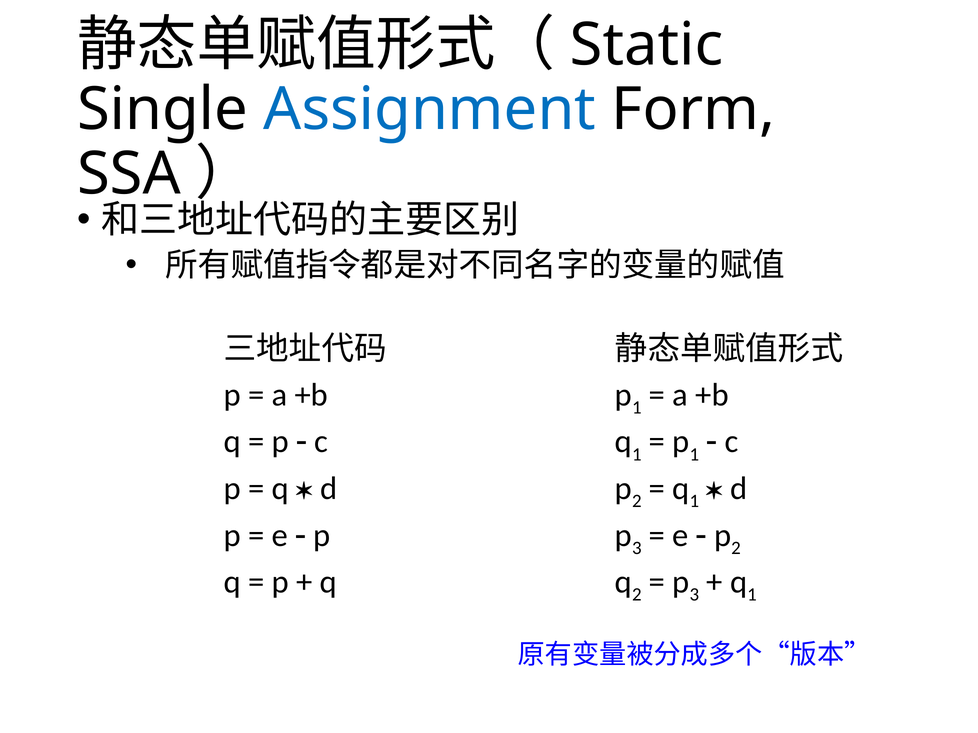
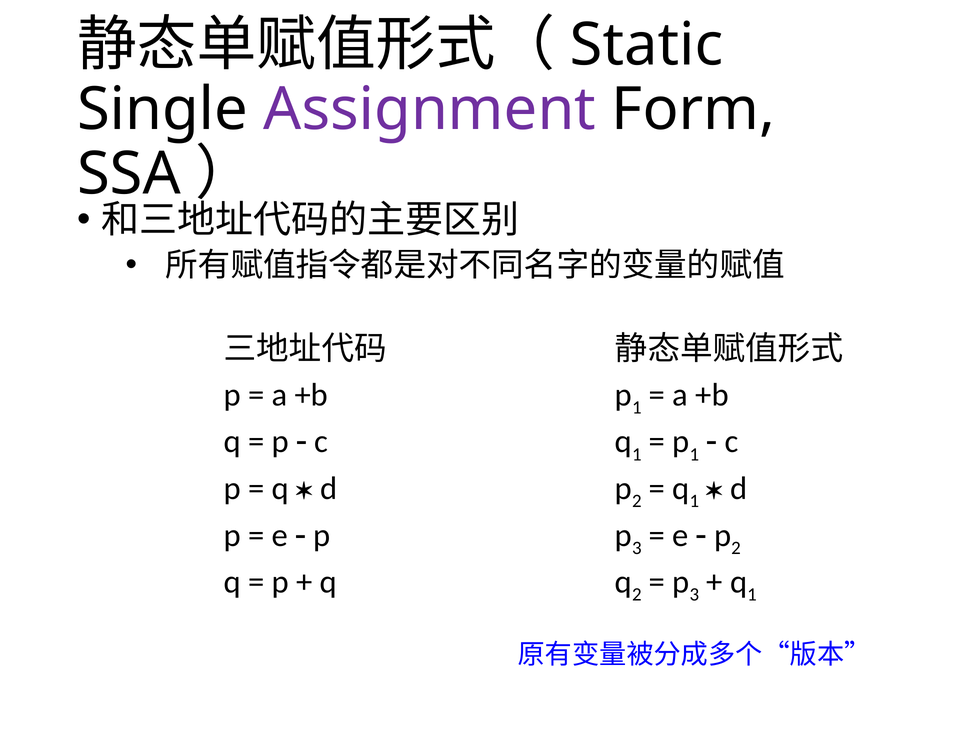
Assignment colour: blue -> purple (430, 110)
